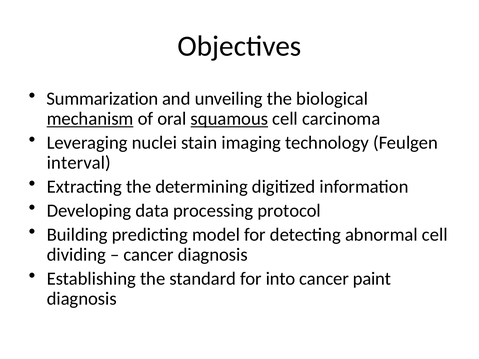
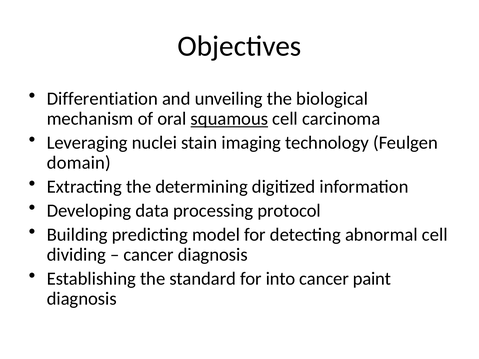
Summarization: Summarization -> Differentiation (102, 99)
mechanism underline: present -> none (90, 119)
interval: interval -> domain (79, 163)
